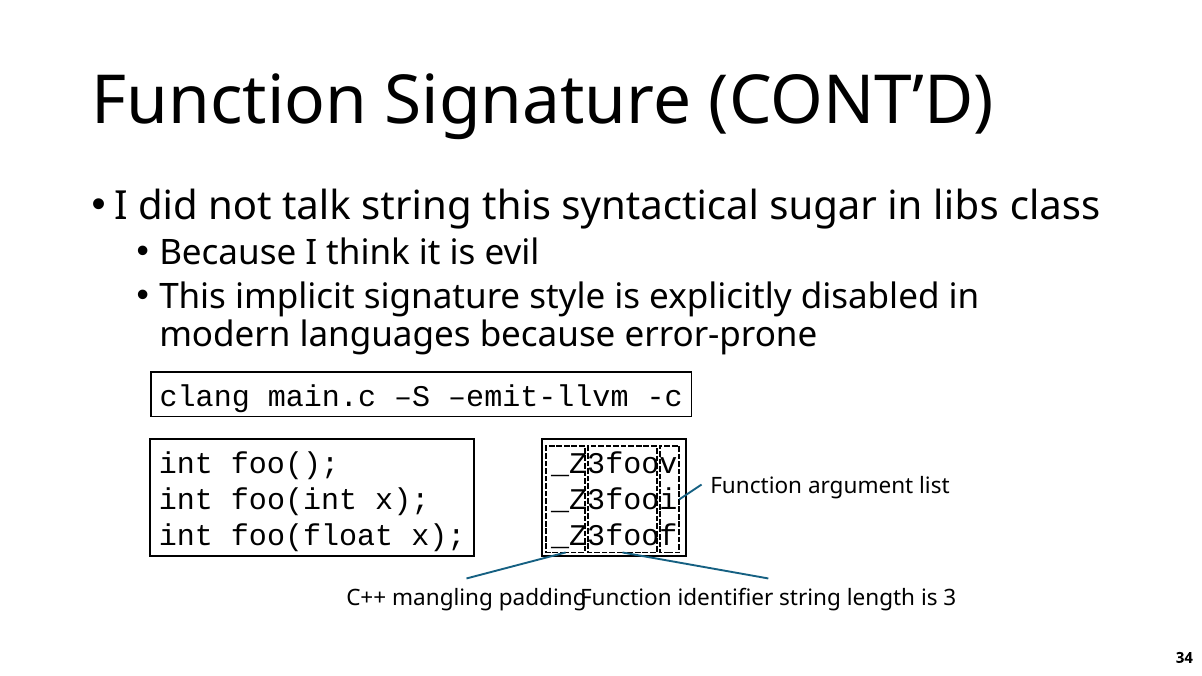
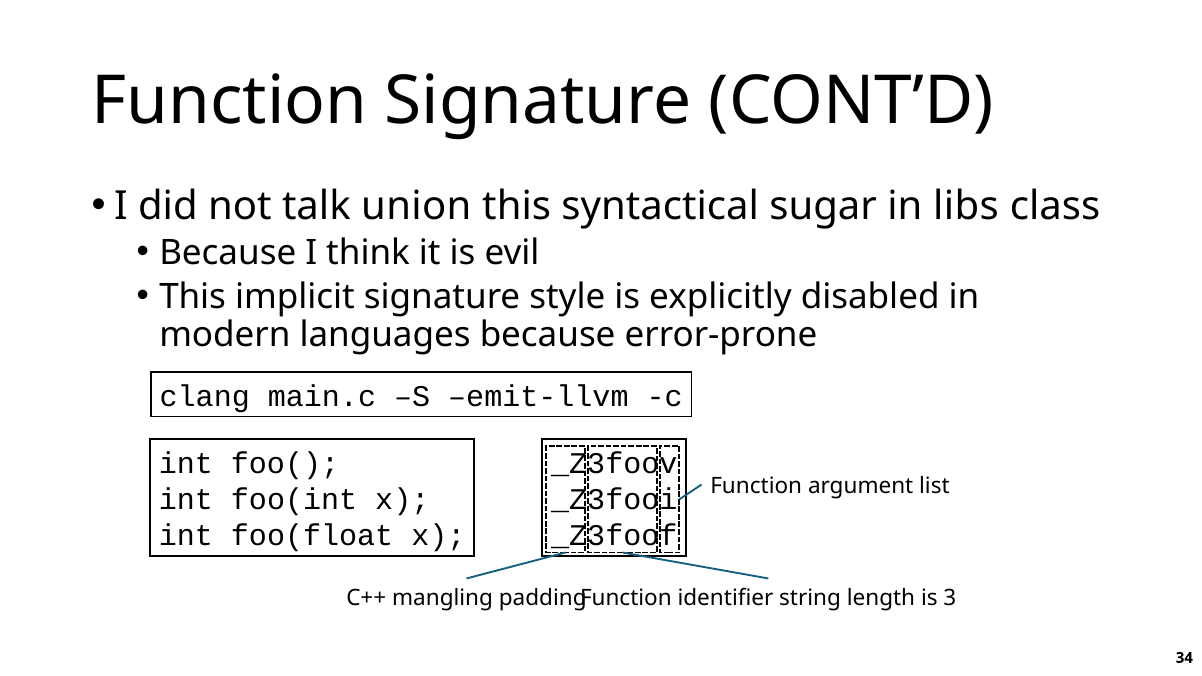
talk string: string -> union (416, 206)
